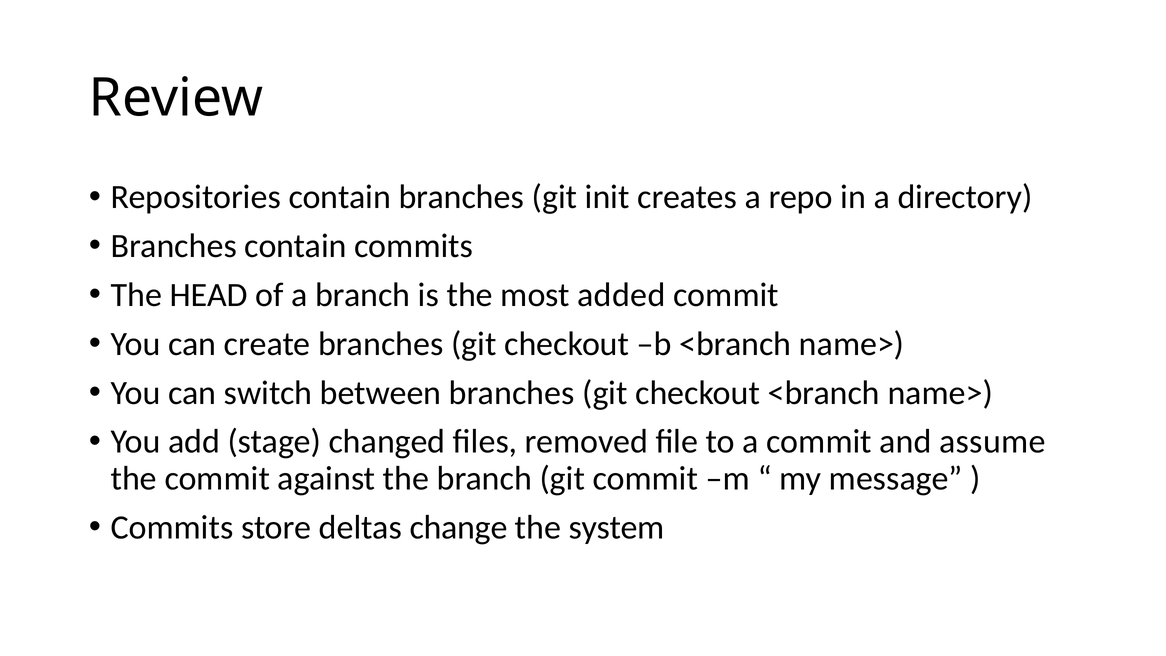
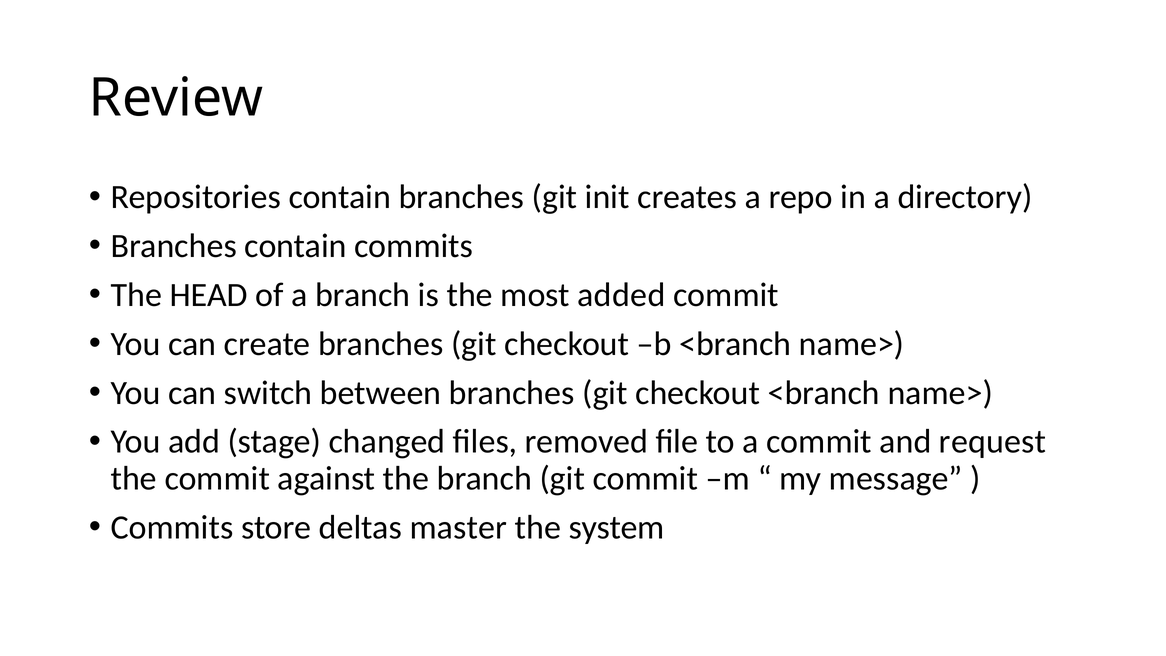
assume: assume -> request (993, 442)
change: change -> master (458, 527)
